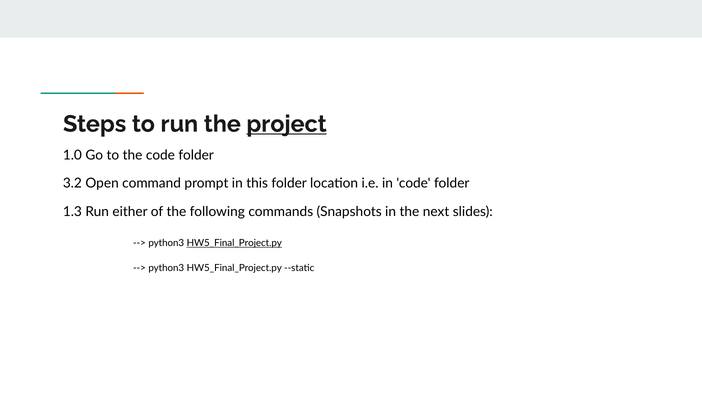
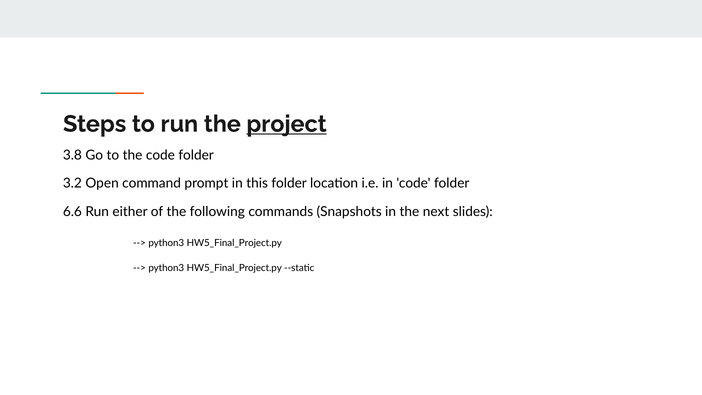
1.0: 1.0 -> 3.8 (72, 155)
1.3: 1.3 -> 6.6 (72, 212)
HW5_Final_Project.py underline: present -> none (234, 243)
